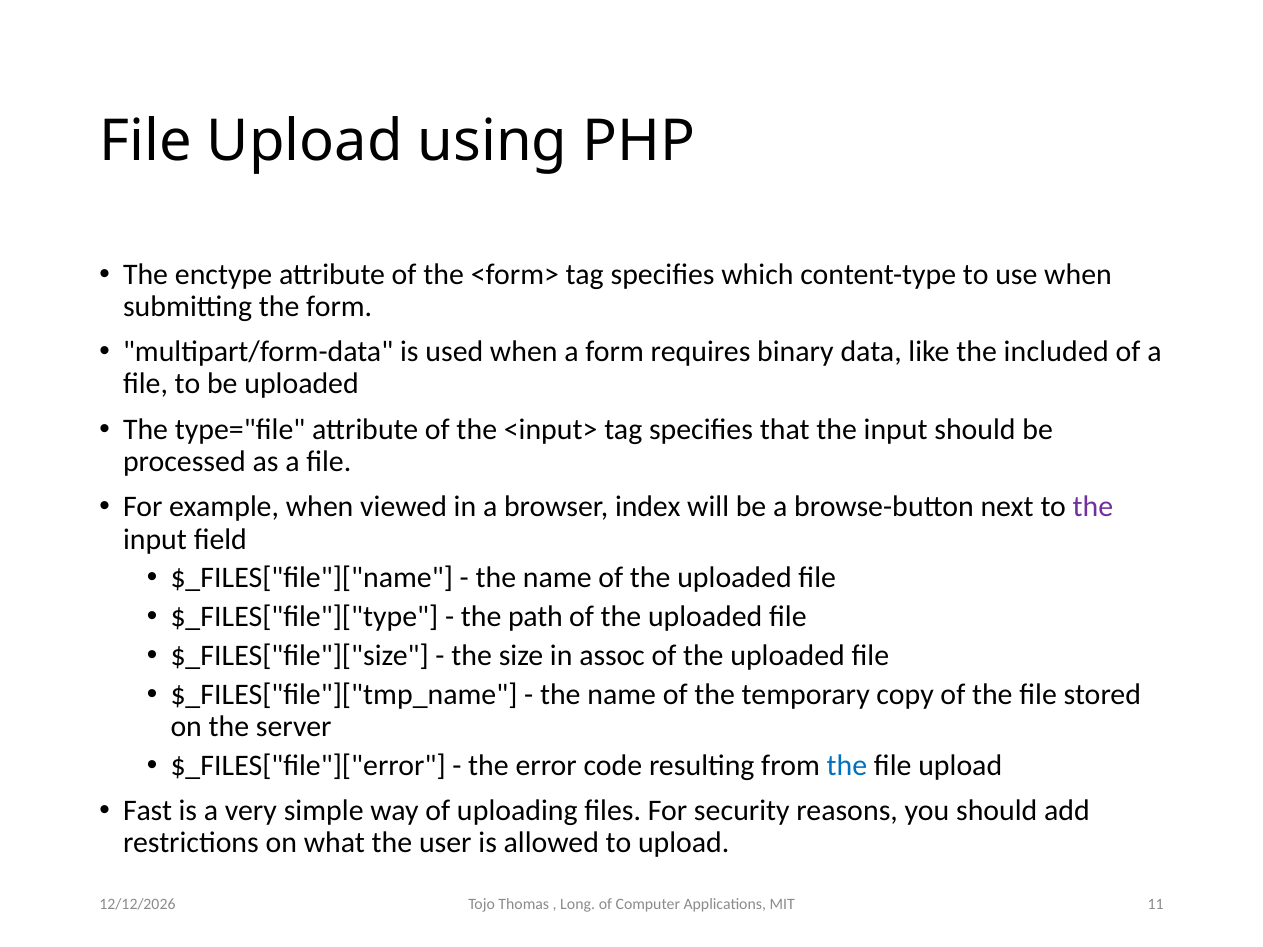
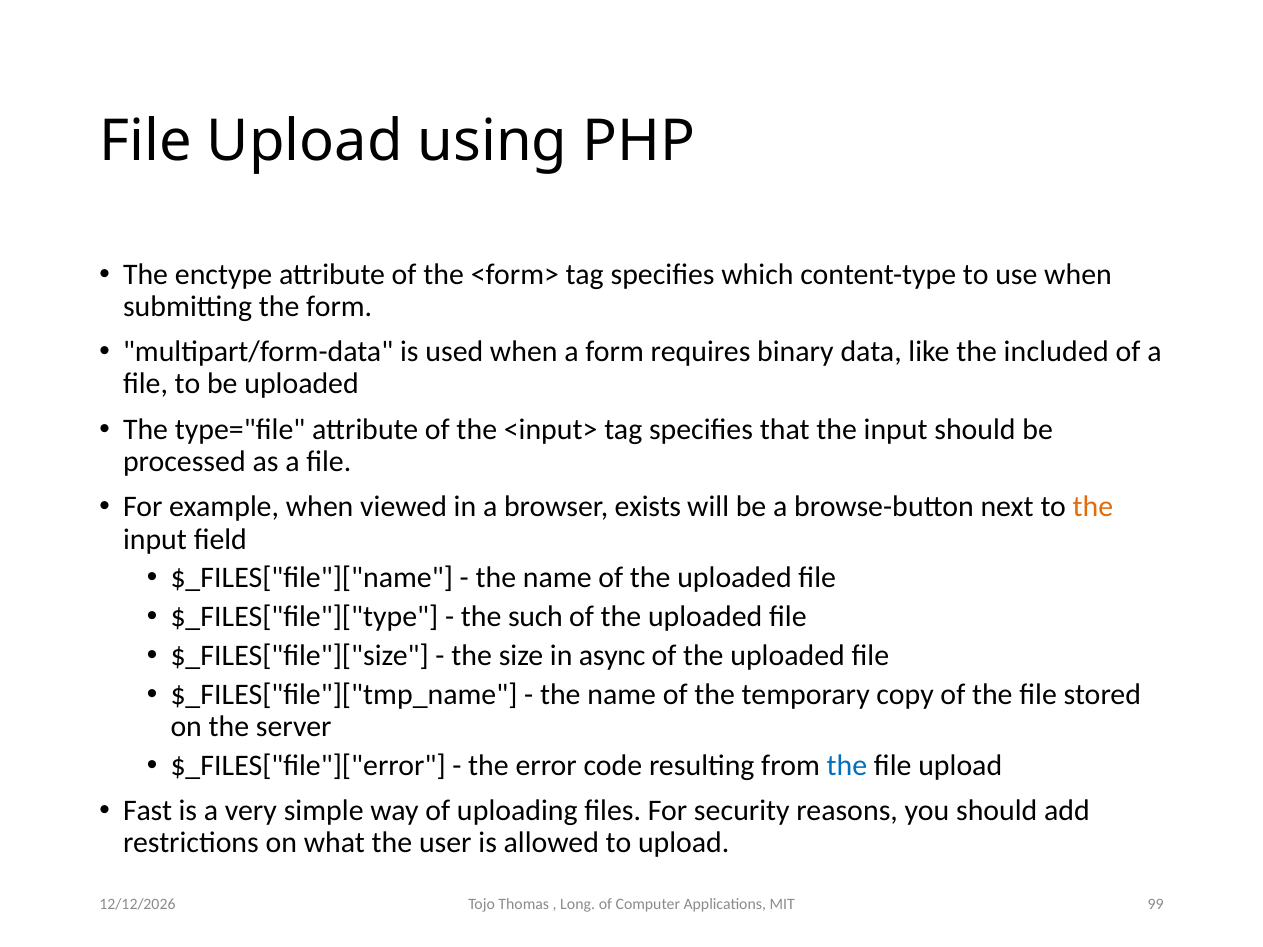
index: index -> exists (648, 507)
the colour: purple -> orange (1093, 507)
path: path -> such (535, 617)
assoc: assoc -> async (612, 656)
11: 11 -> 99 (1156, 904)
